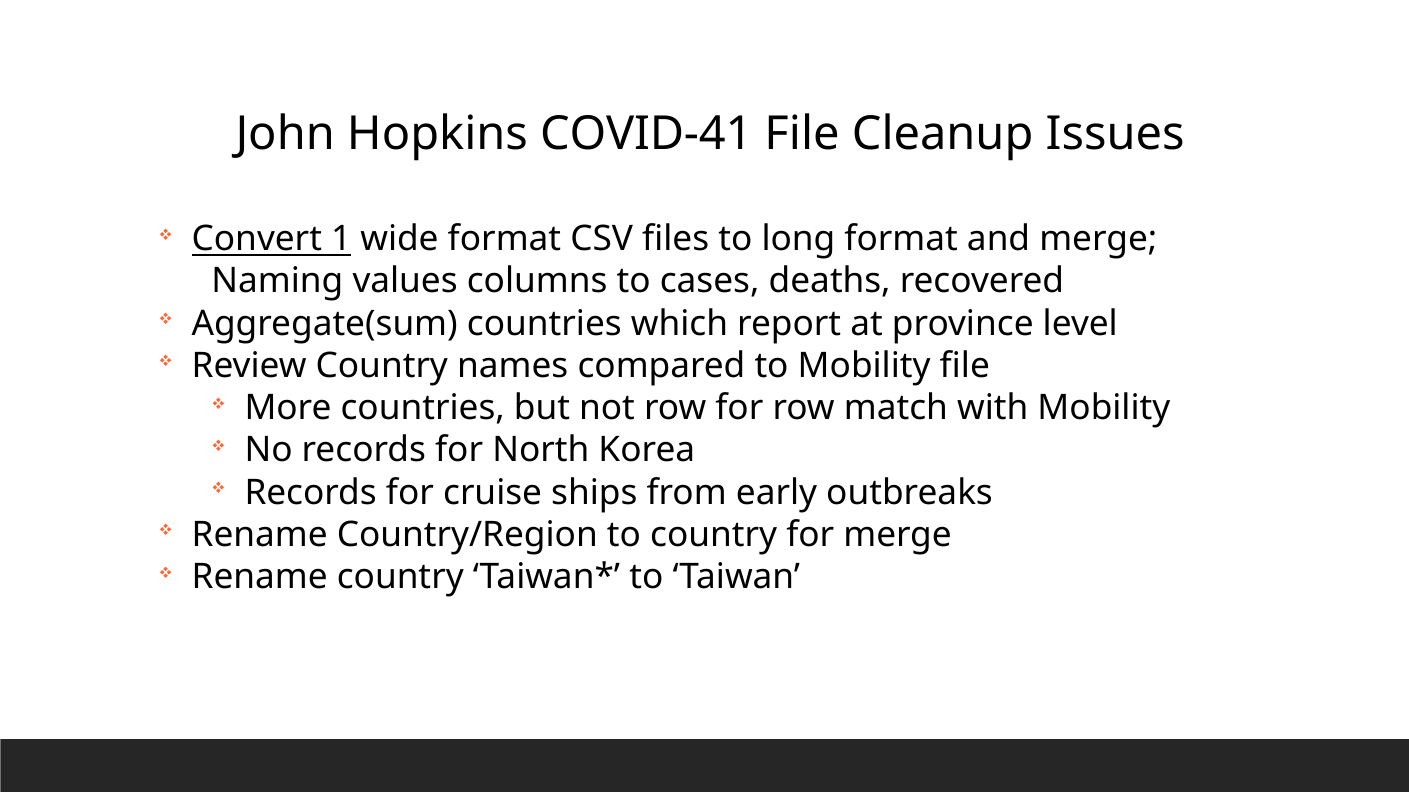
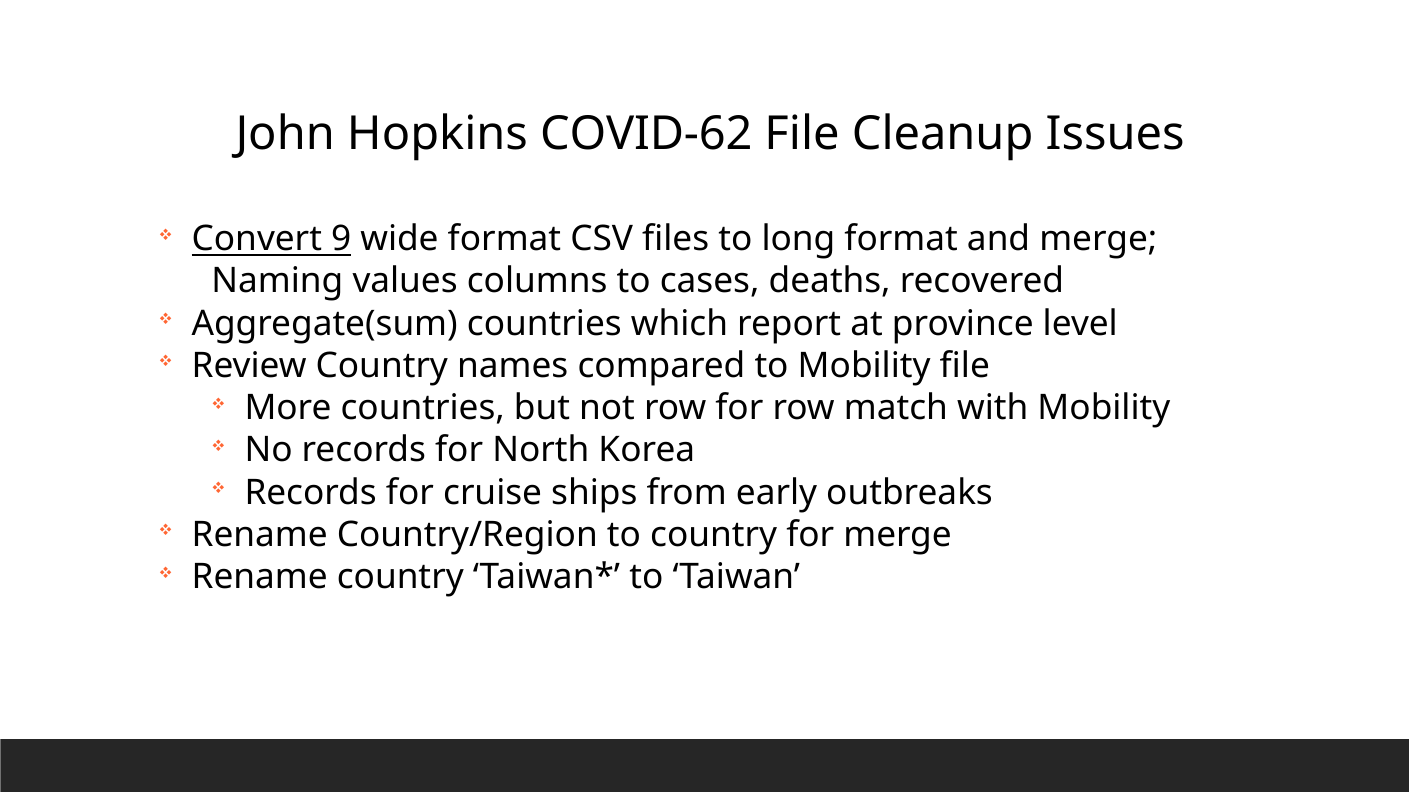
COVID-41: COVID-41 -> COVID-62 (646, 134)
1: 1 -> 9 (341, 239)
